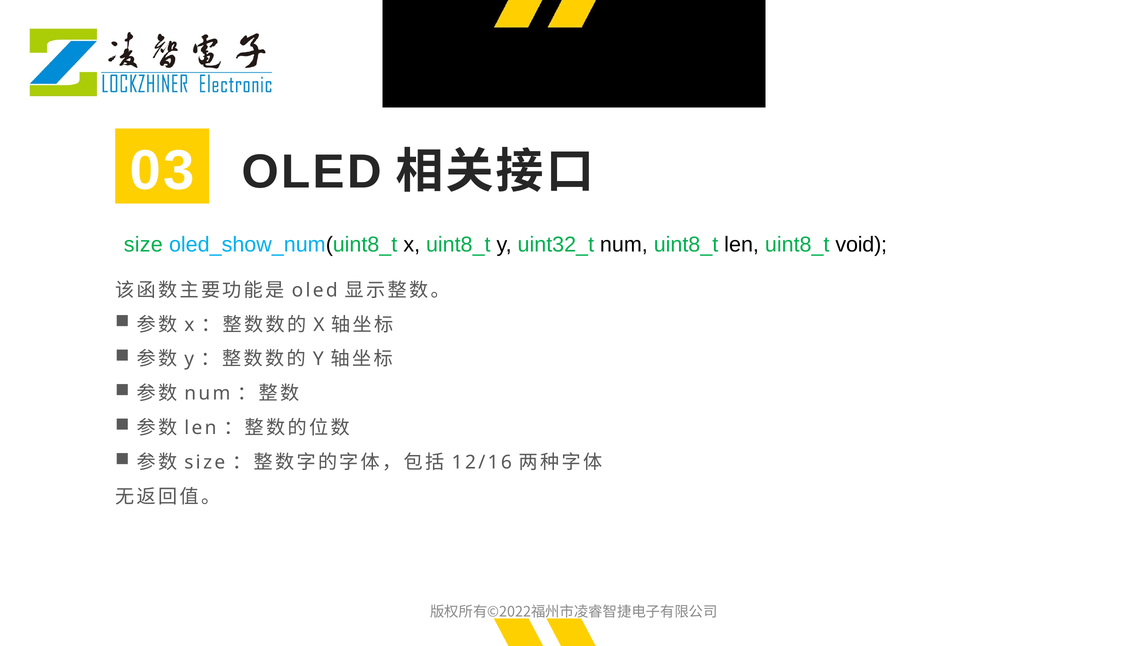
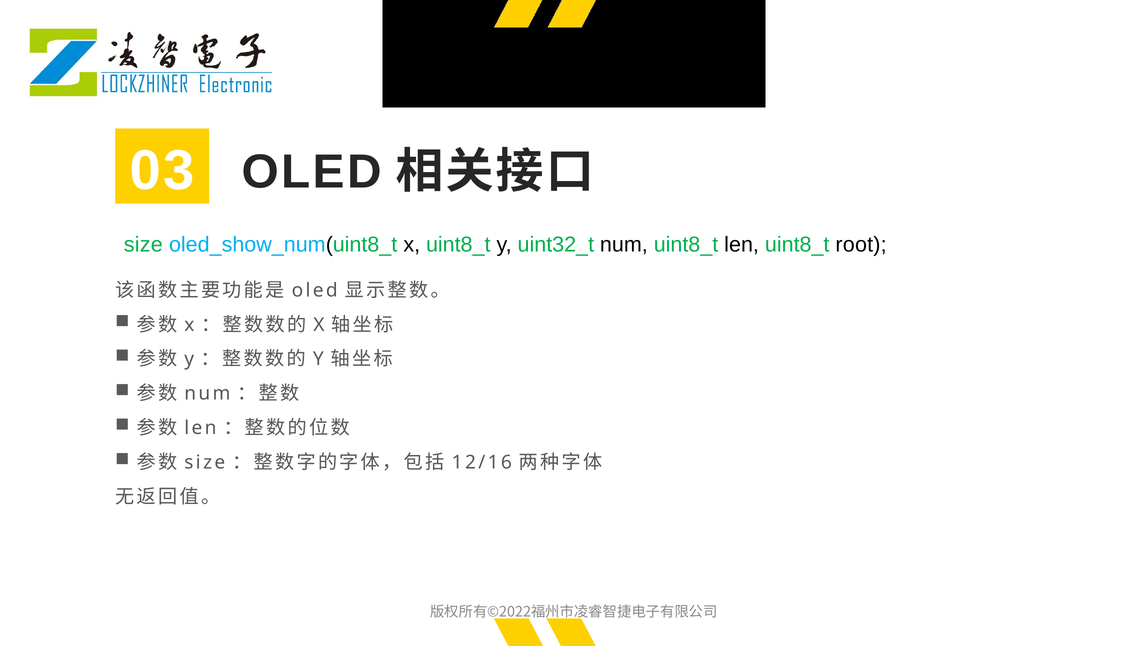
void: void -> root (861, 245)
